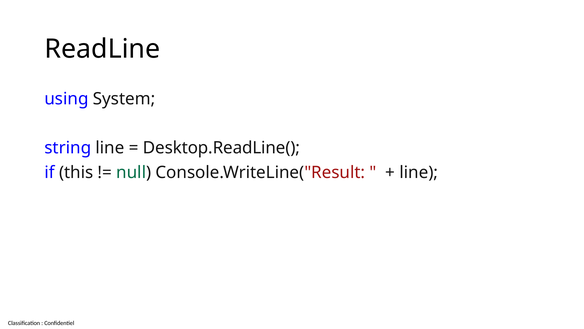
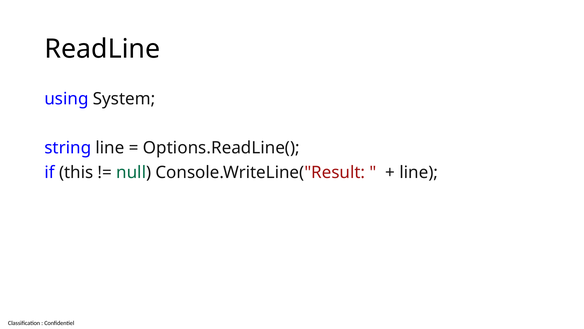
Desktop.ReadLine(: Desktop.ReadLine( -> Options.ReadLine( (221, 148)
